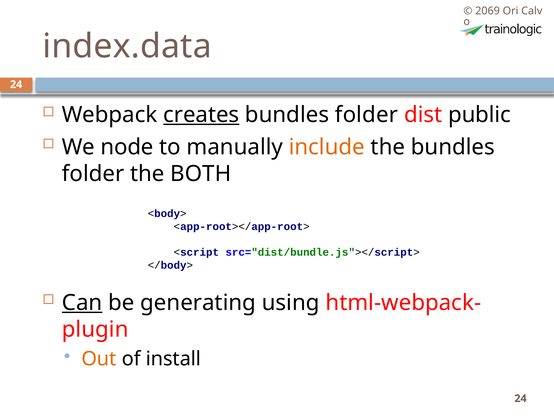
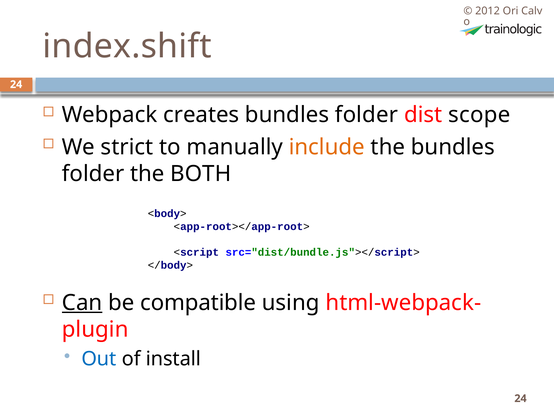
2069: 2069 -> 2012 (488, 11)
index.data: index.data -> index.shift (127, 46)
creates underline: present -> none (201, 115)
public: public -> scope (479, 115)
node: node -> strict (127, 147)
generating: generating -> compatible (198, 302)
Out colour: orange -> blue (99, 359)
